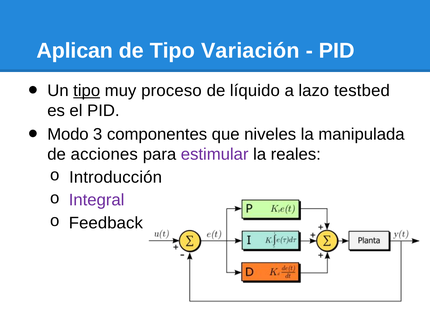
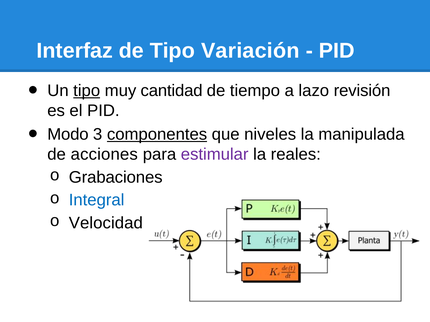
Aplican: Aplican -> Interfaz (75, 51)
proceso: proceso -> cantidad (172, 91)
líquido: líquido -> tiempo (255, 91)
testbed: testbed -> revisión (362, 91)
componentes underline: none -> present (157, 135)
Introducción: Introducción -> Grabaciones (116, 178)
Integral colour: purple -> blue (97, 200)
Feedback: Feedback -> Velocidad (106, 223)
